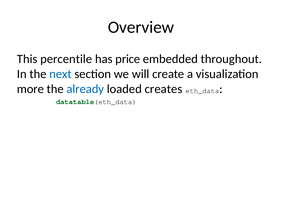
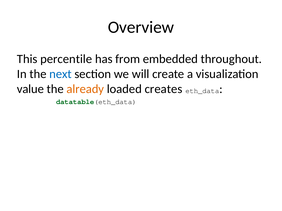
price: price -> from (128, 59)
more: more -> value (30, 89)
already colour: blue -> orange (85, 89)
